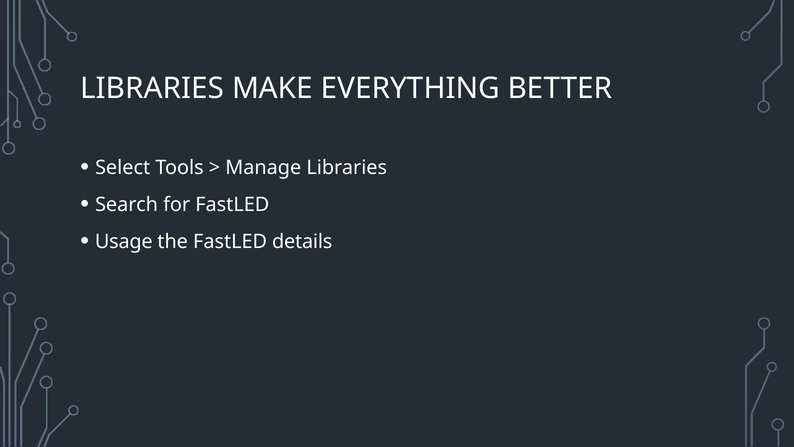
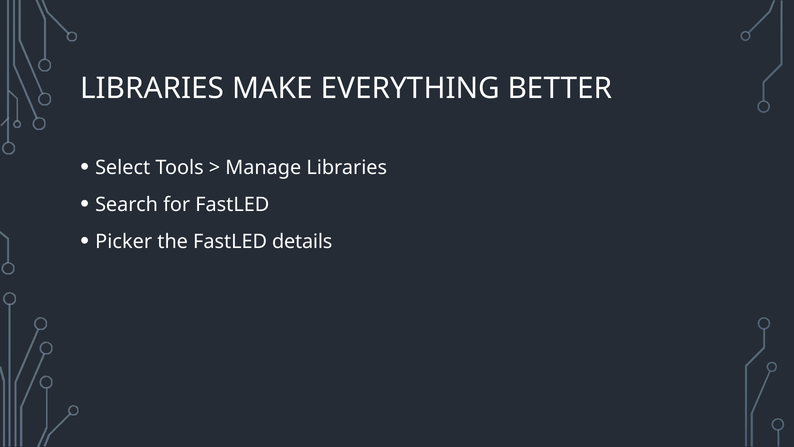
Usage: Usage -> Picker (124, 241)
